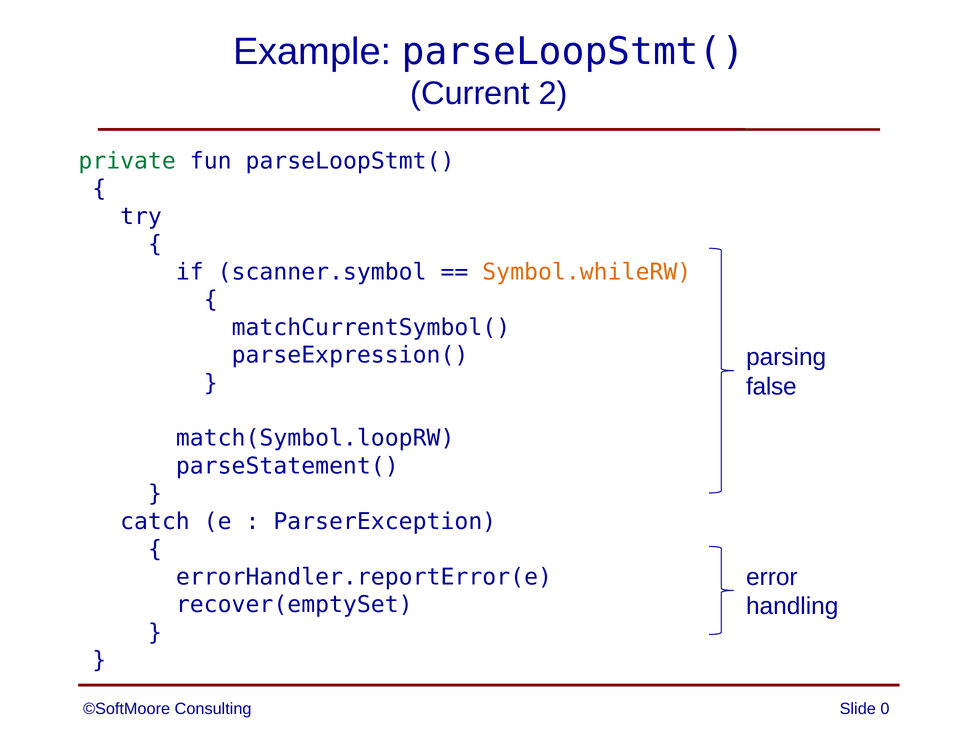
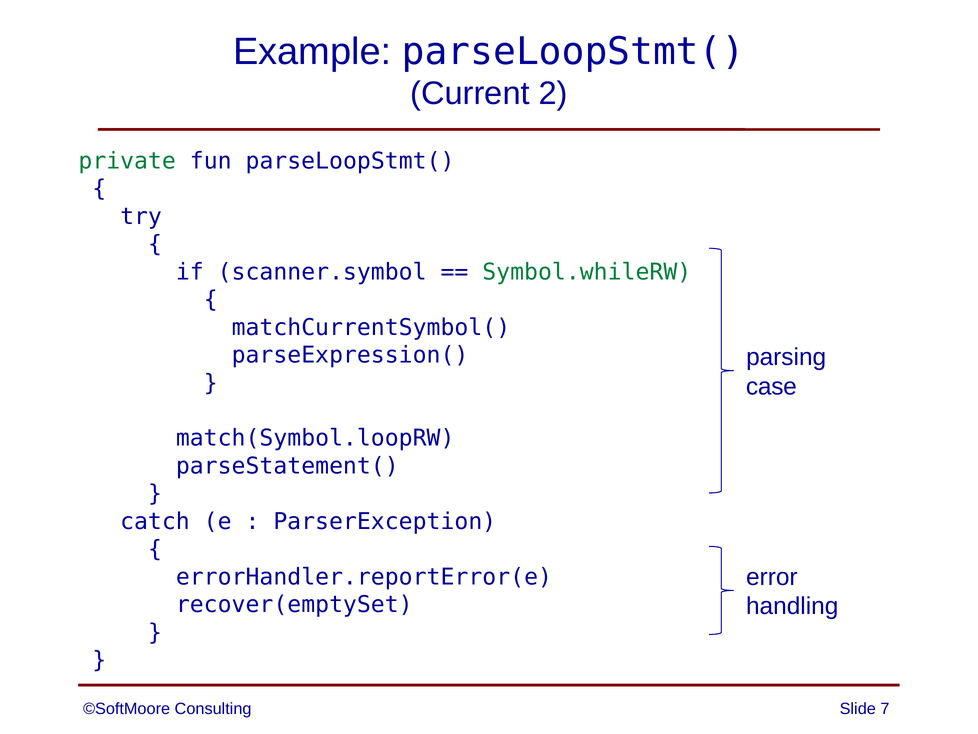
Symbol.whileRW colour: orange -> green (587, 272)
false: false -> case (771, 386)
0: 0 -> 7 (885, 709)
